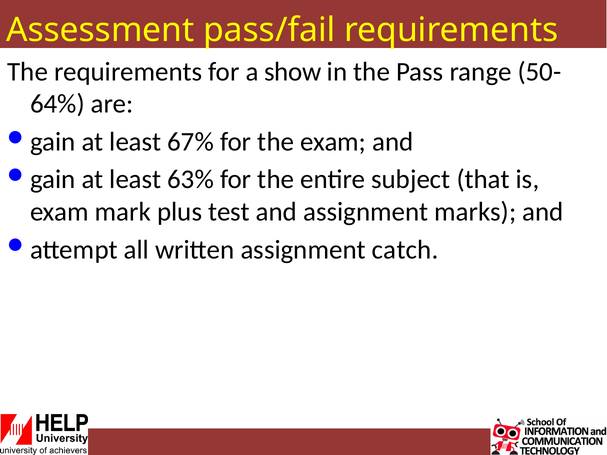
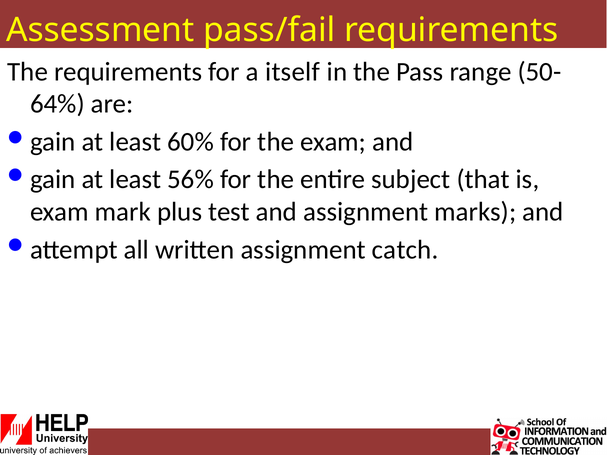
show: show -> itself (293, 72)
67%: 67% -> 60% (191, 142)
63%: 63% -> 56% (191, 180)
